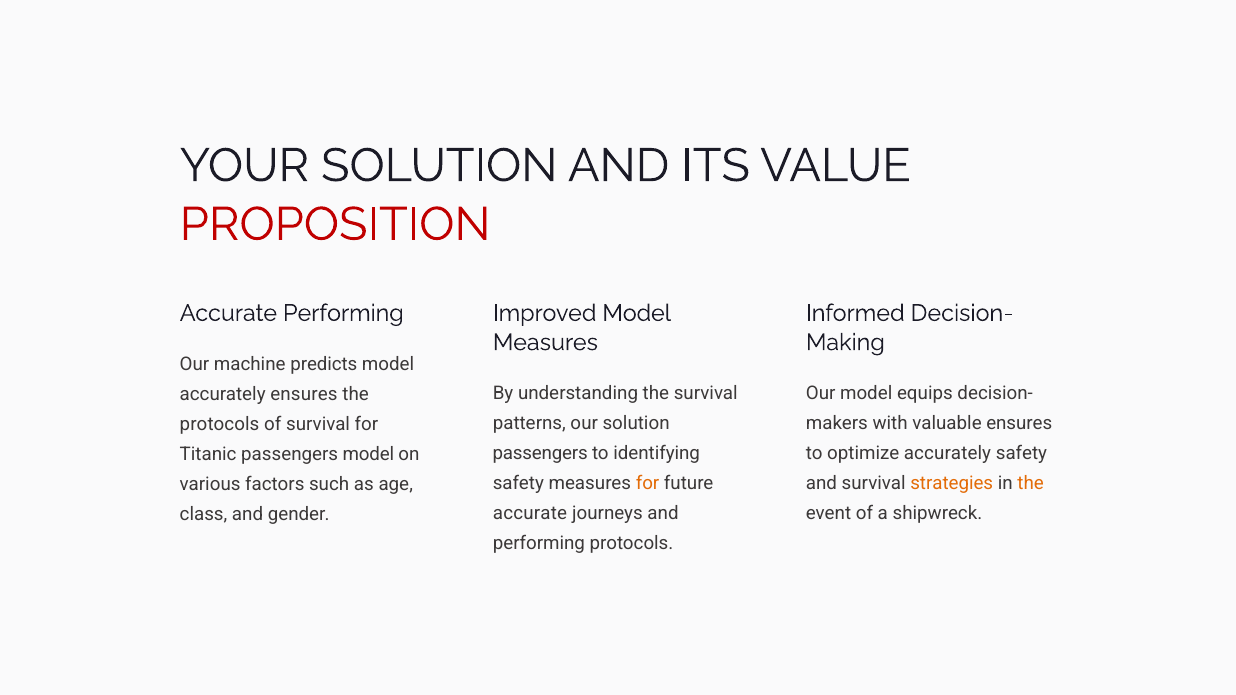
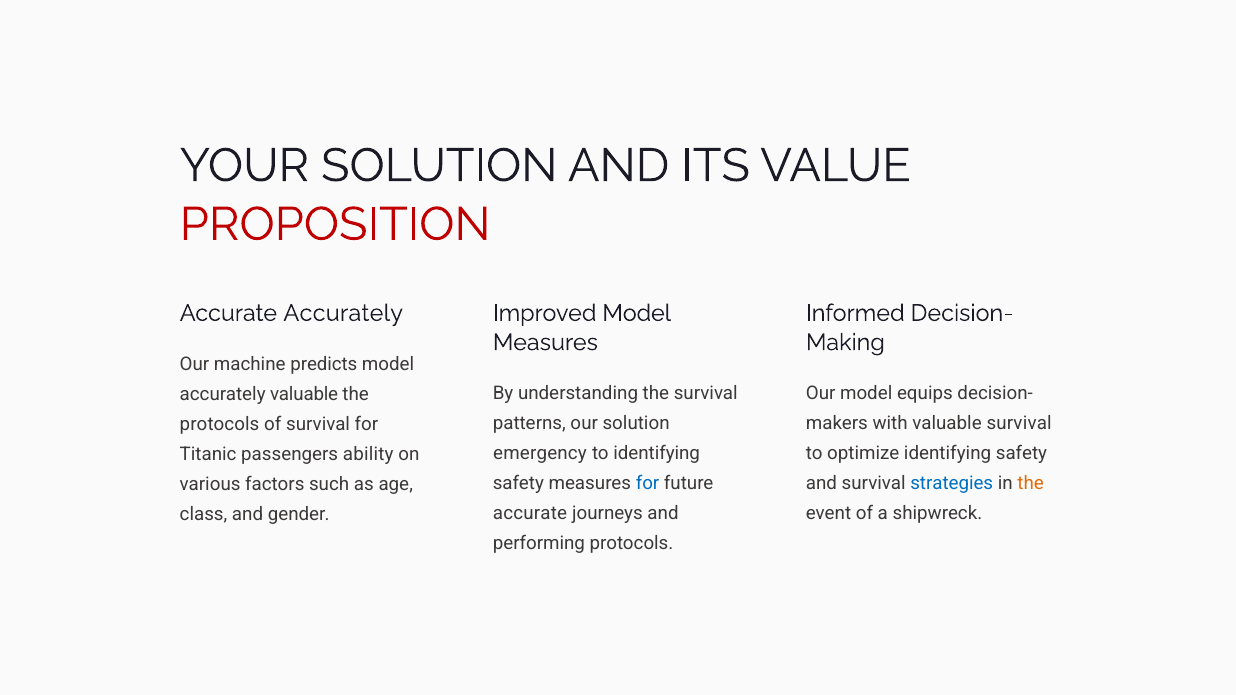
Accurate Performing: Performing -> Accurately (343, 313)
accurately ensures: ensures -> valuable (304, 395)
valuable ensures: ensures -> survival (1019, 424)
passengers: passengers -> emergency (540, 454)
optimize accurately: accurately -> identifying (948, 454)
passengers model: model -> ability (368, 455)
strategies colour: orange -> blue (952, 484)
for colour: orange -> blue (648, 484)
